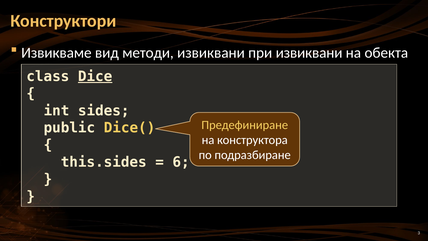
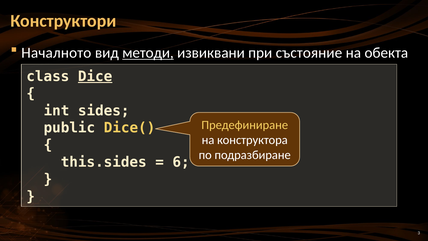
Извикваме: Извикваме -> Началното (56, 53)
методи underline: none -> present (148, 53)
при извиквани: извиквани -> състояние (309, 53)
